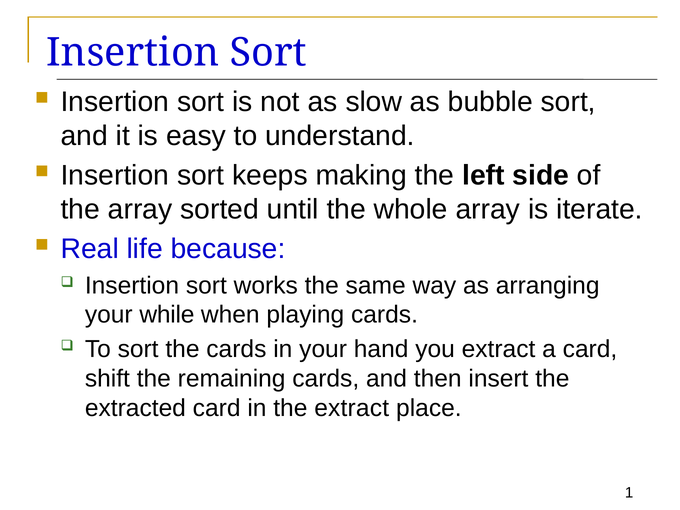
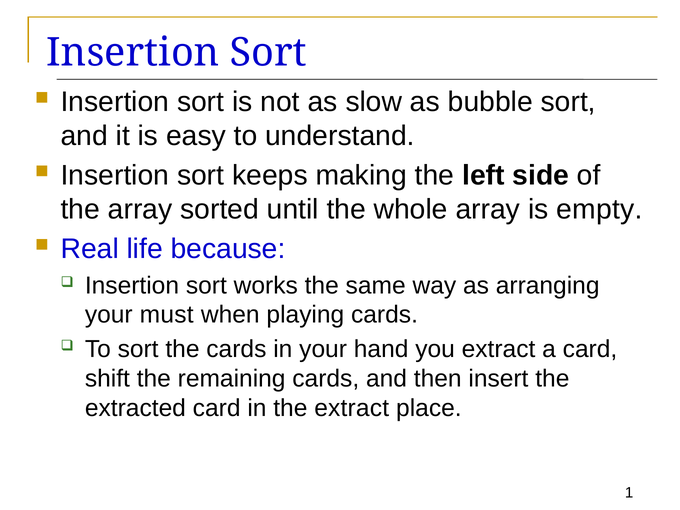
iterate: iterate -> empty (599, 209)
while: while -> must (167, 315)
